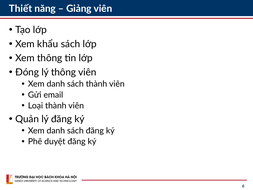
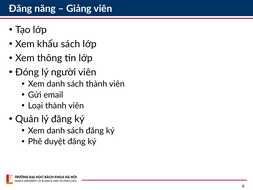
Thiết: Thiết -> Đăng (21, 9)
lý thông: thông -> người (64, 72)
